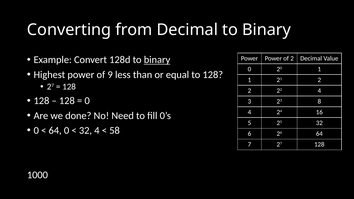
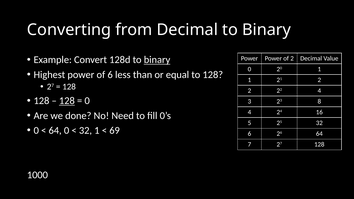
of 9: 9 -> 6 (110, 75)
128 underline: none -> present (67, 101)
32 4: 4 -> 1 (97, 131)
58: 58 -> 69 (115, 131)
